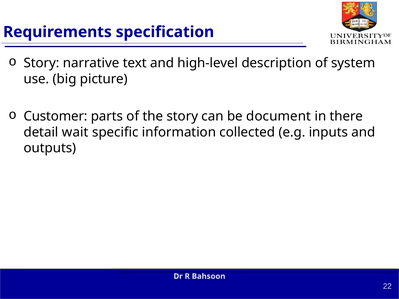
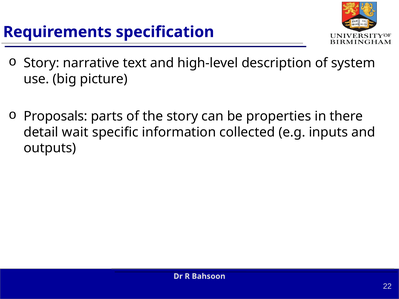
Customer: Customer -> Proposals (56, 116)
document: document -> properties (279, 116)
